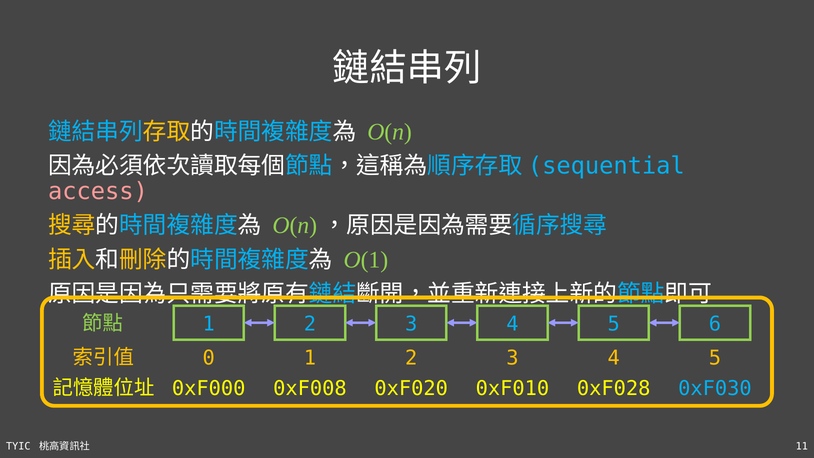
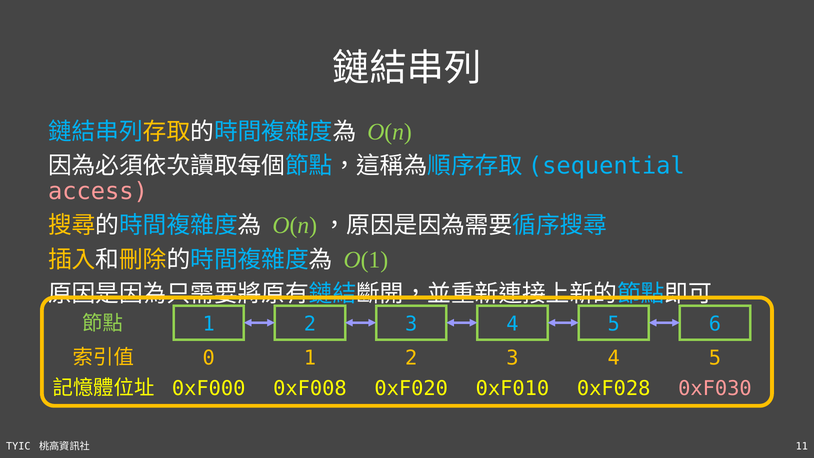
0xF030 colour: light blue -> pink (715, 388)
